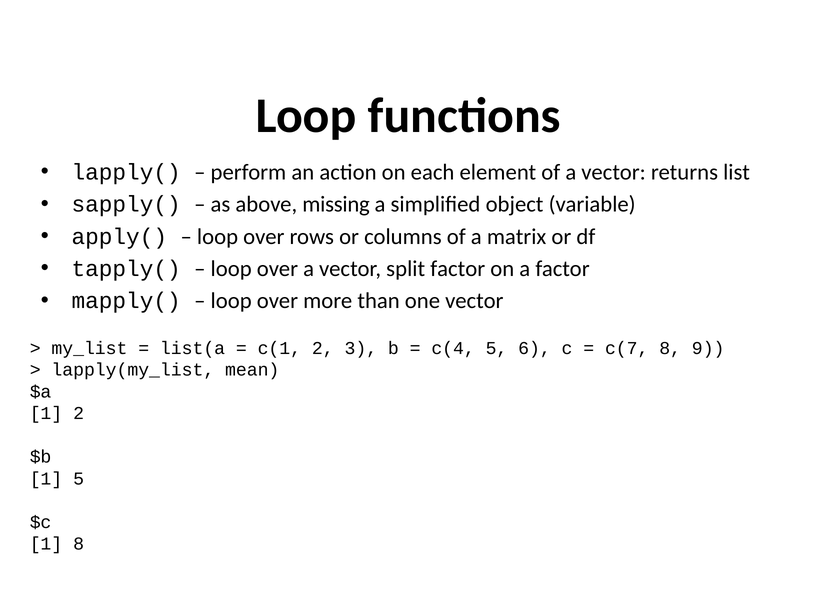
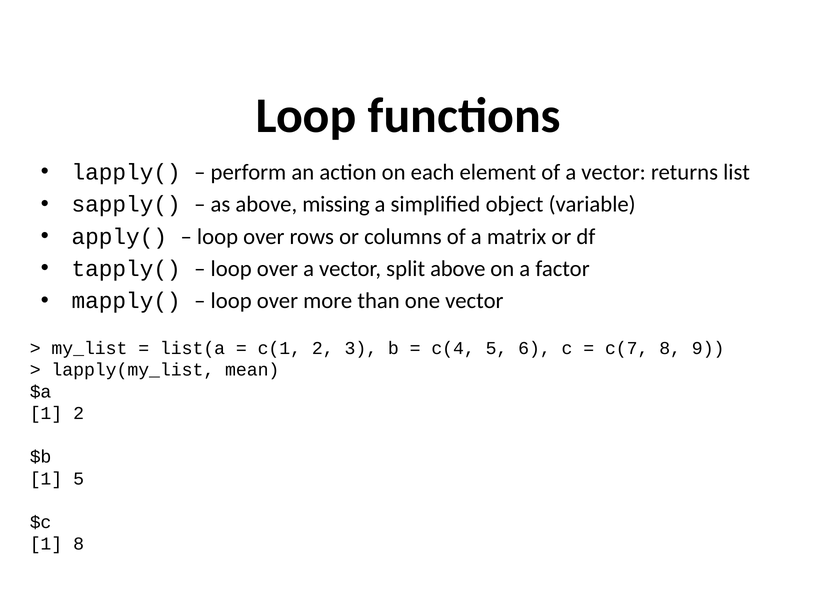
split factor: factor -> above (458, 269)
